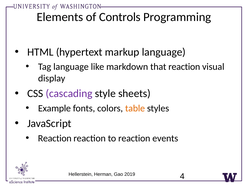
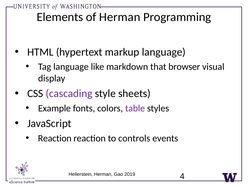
of Controls: Controls -> Herman (120, 17)
that reaction: reaction -> browser (184, 67)
table colour: orange -> purple (135, 108)
to reaction: reaction -> controls (134, 138)
